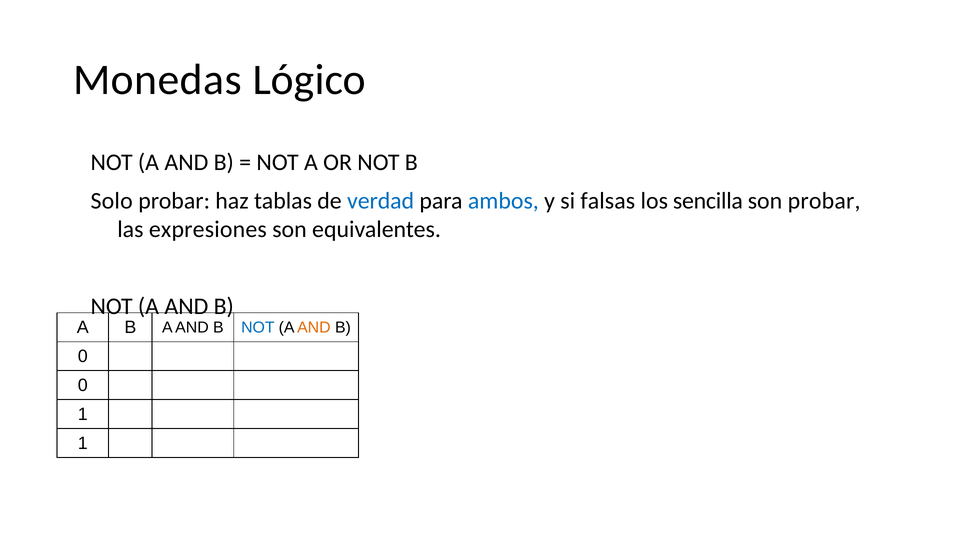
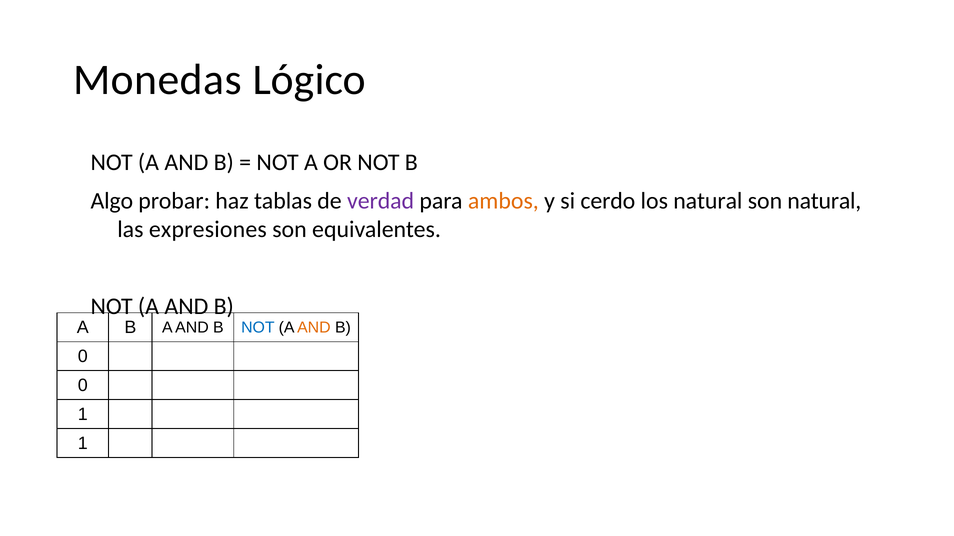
Solo: Solo -> Algo (112, 201)
verdad colour: blue -> purple (381, 201)
ambos colour: blue -> orange (503, 201)
falsas: falsas -> cerdo (608, 201)
los sencilla: sencilla -> natural (708, 201)
son probar: probar -> natural (824, 201)
